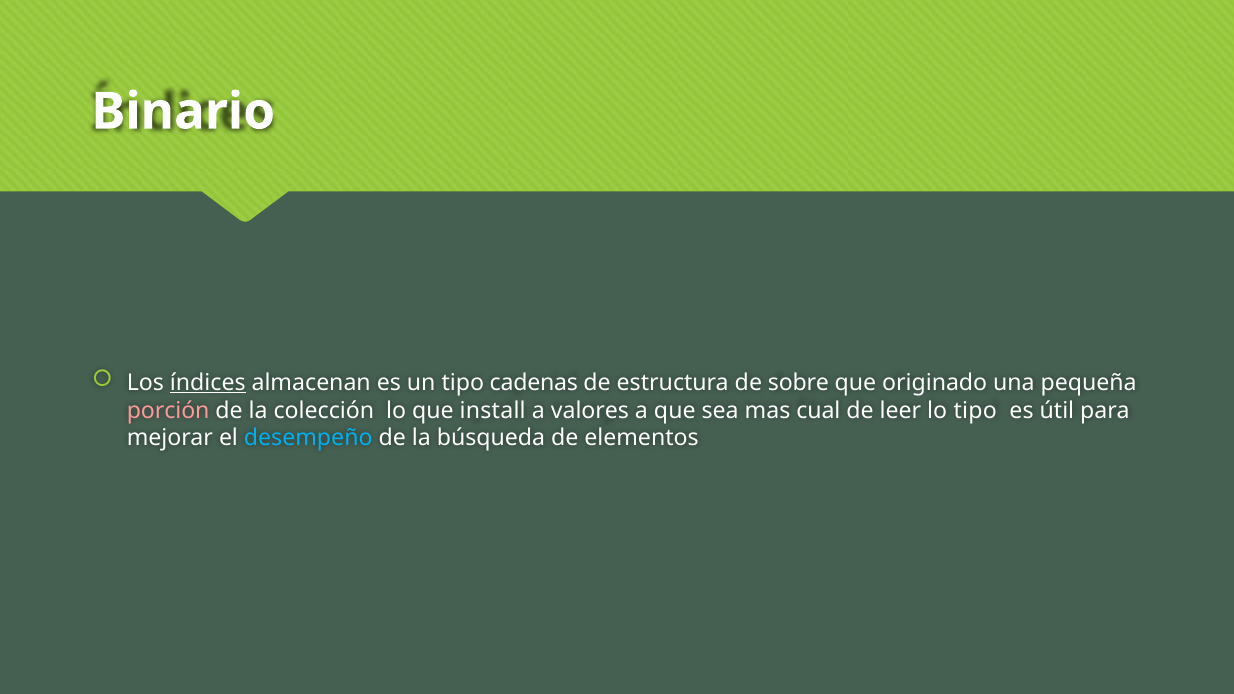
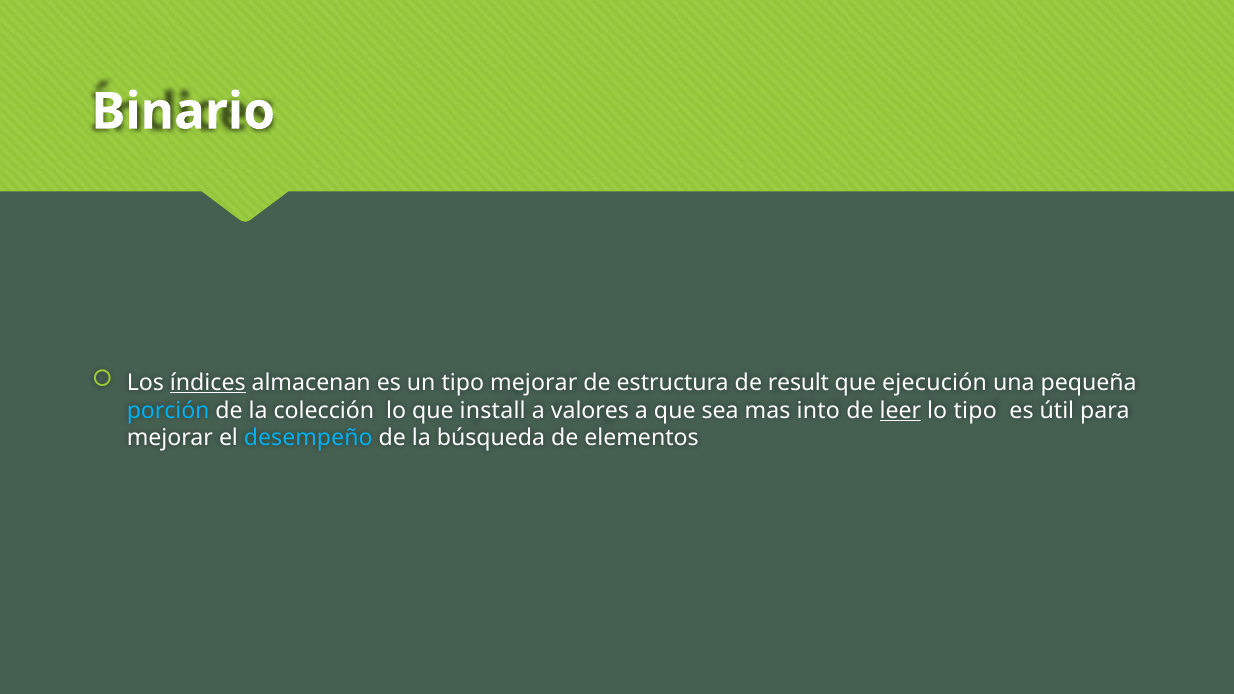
tipo cadenas: cadenas -> mejorar (534, 383)
sobre: sobre -> result (798, 383)
originado: originado -> ejecución (935, 383)
porción colour: pink -> light blue (168, 411)
cual: cual -> into (818, 411)
leer underline: none -> present (900, 411)
